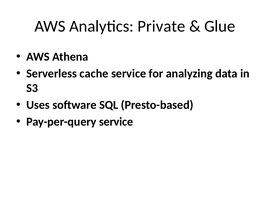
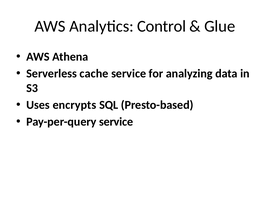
Private: Private -> Control (162, 26)
software: software -> encrypts (74, 105)
